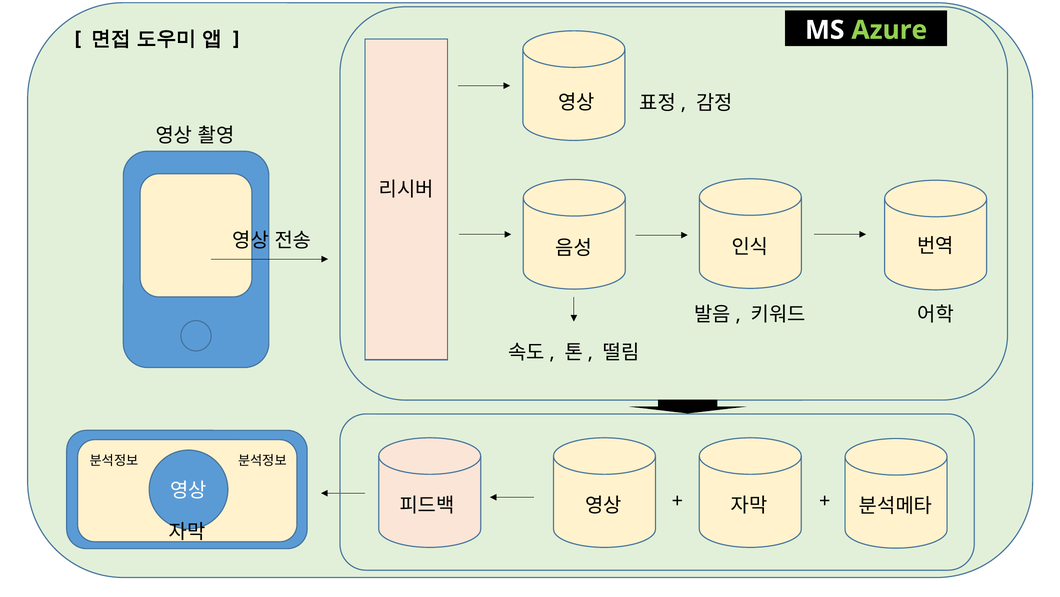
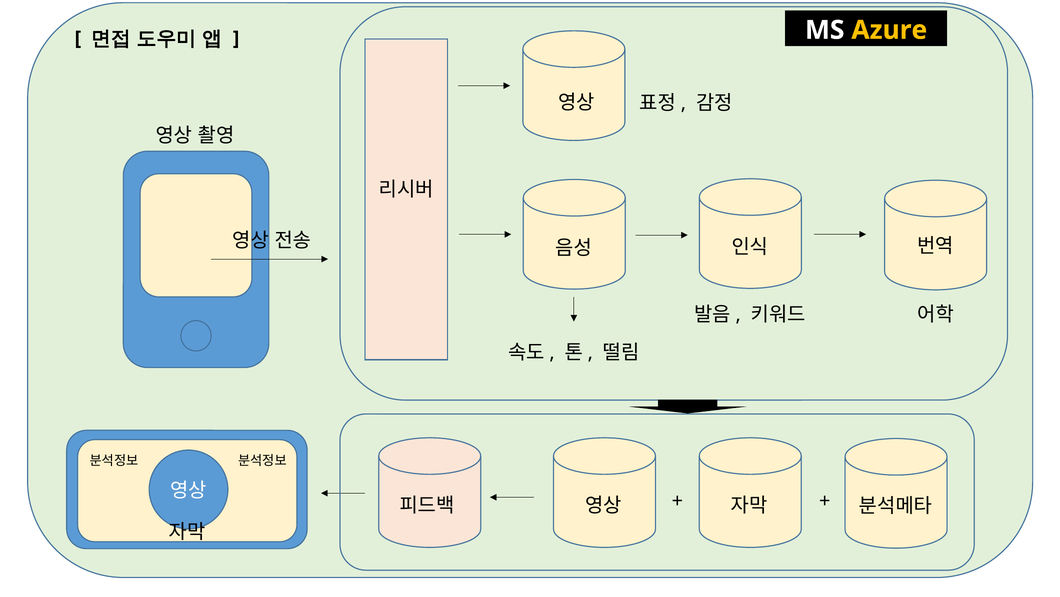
Azure colour: light green -> yellow (889, 30)
